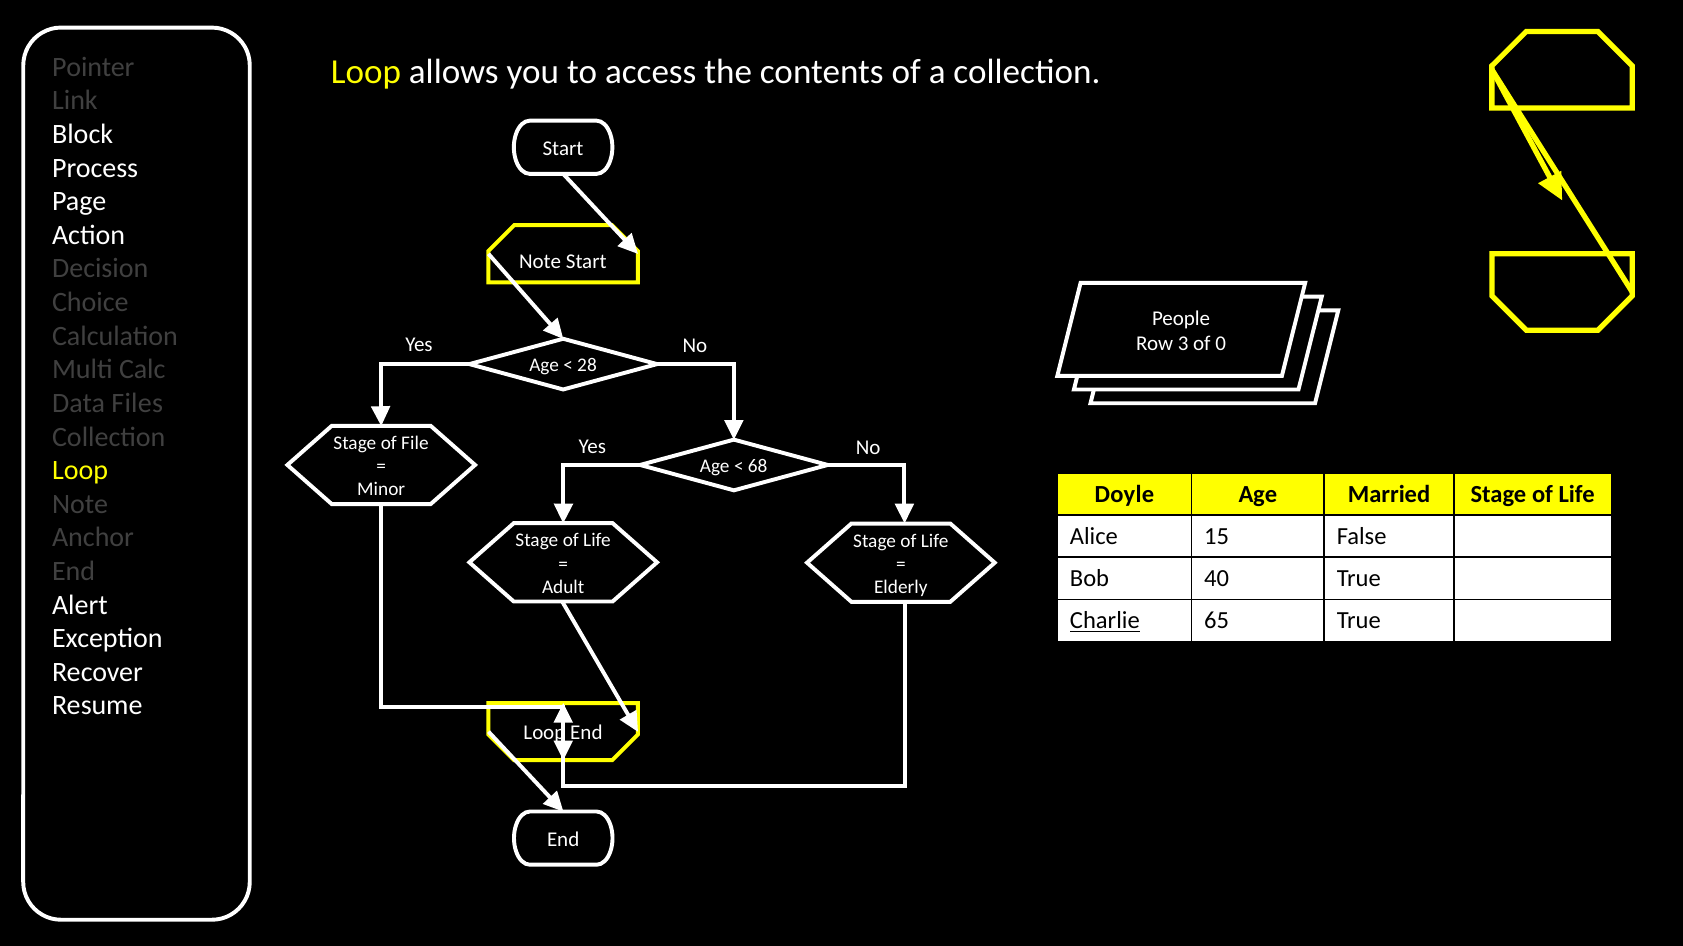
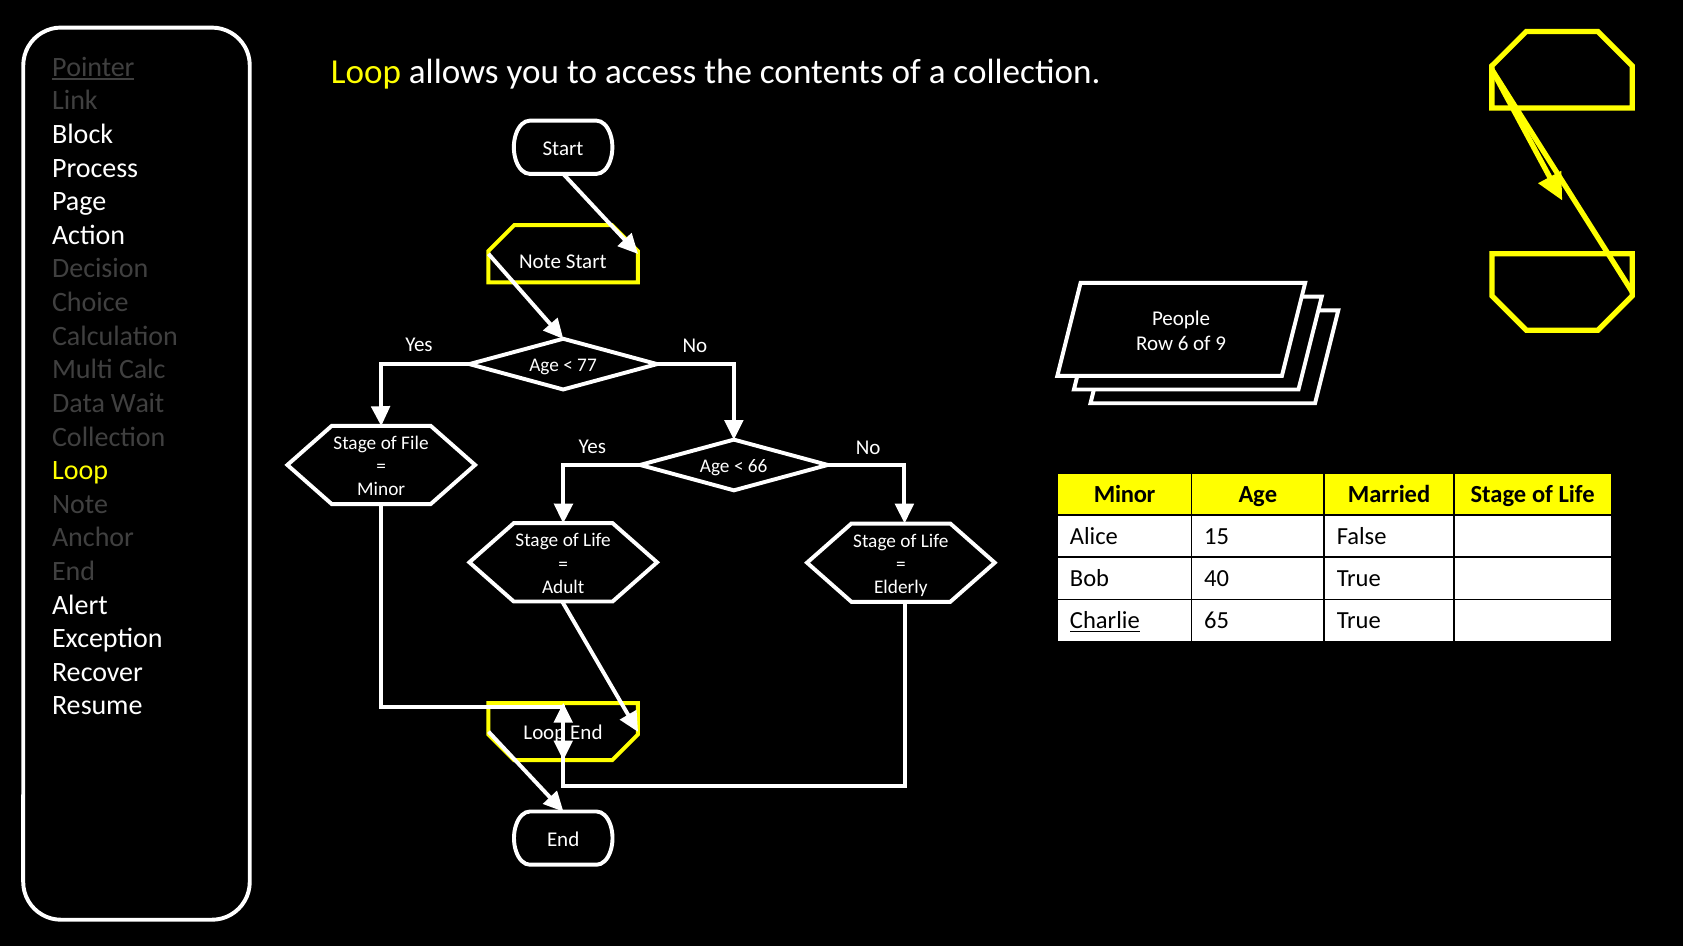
Pointer underline: none -> present (93, 67)
3: 3 -> 6 (1183, 344)
0: 0 -> 9 (1221, 344)
28: 28 -> 77 (587, 366)
Files: Files -> Wait (138, 403)
68: 68 -> 66 (758, 467)
Doyle: Doyle -> Minor (1125, 495)
